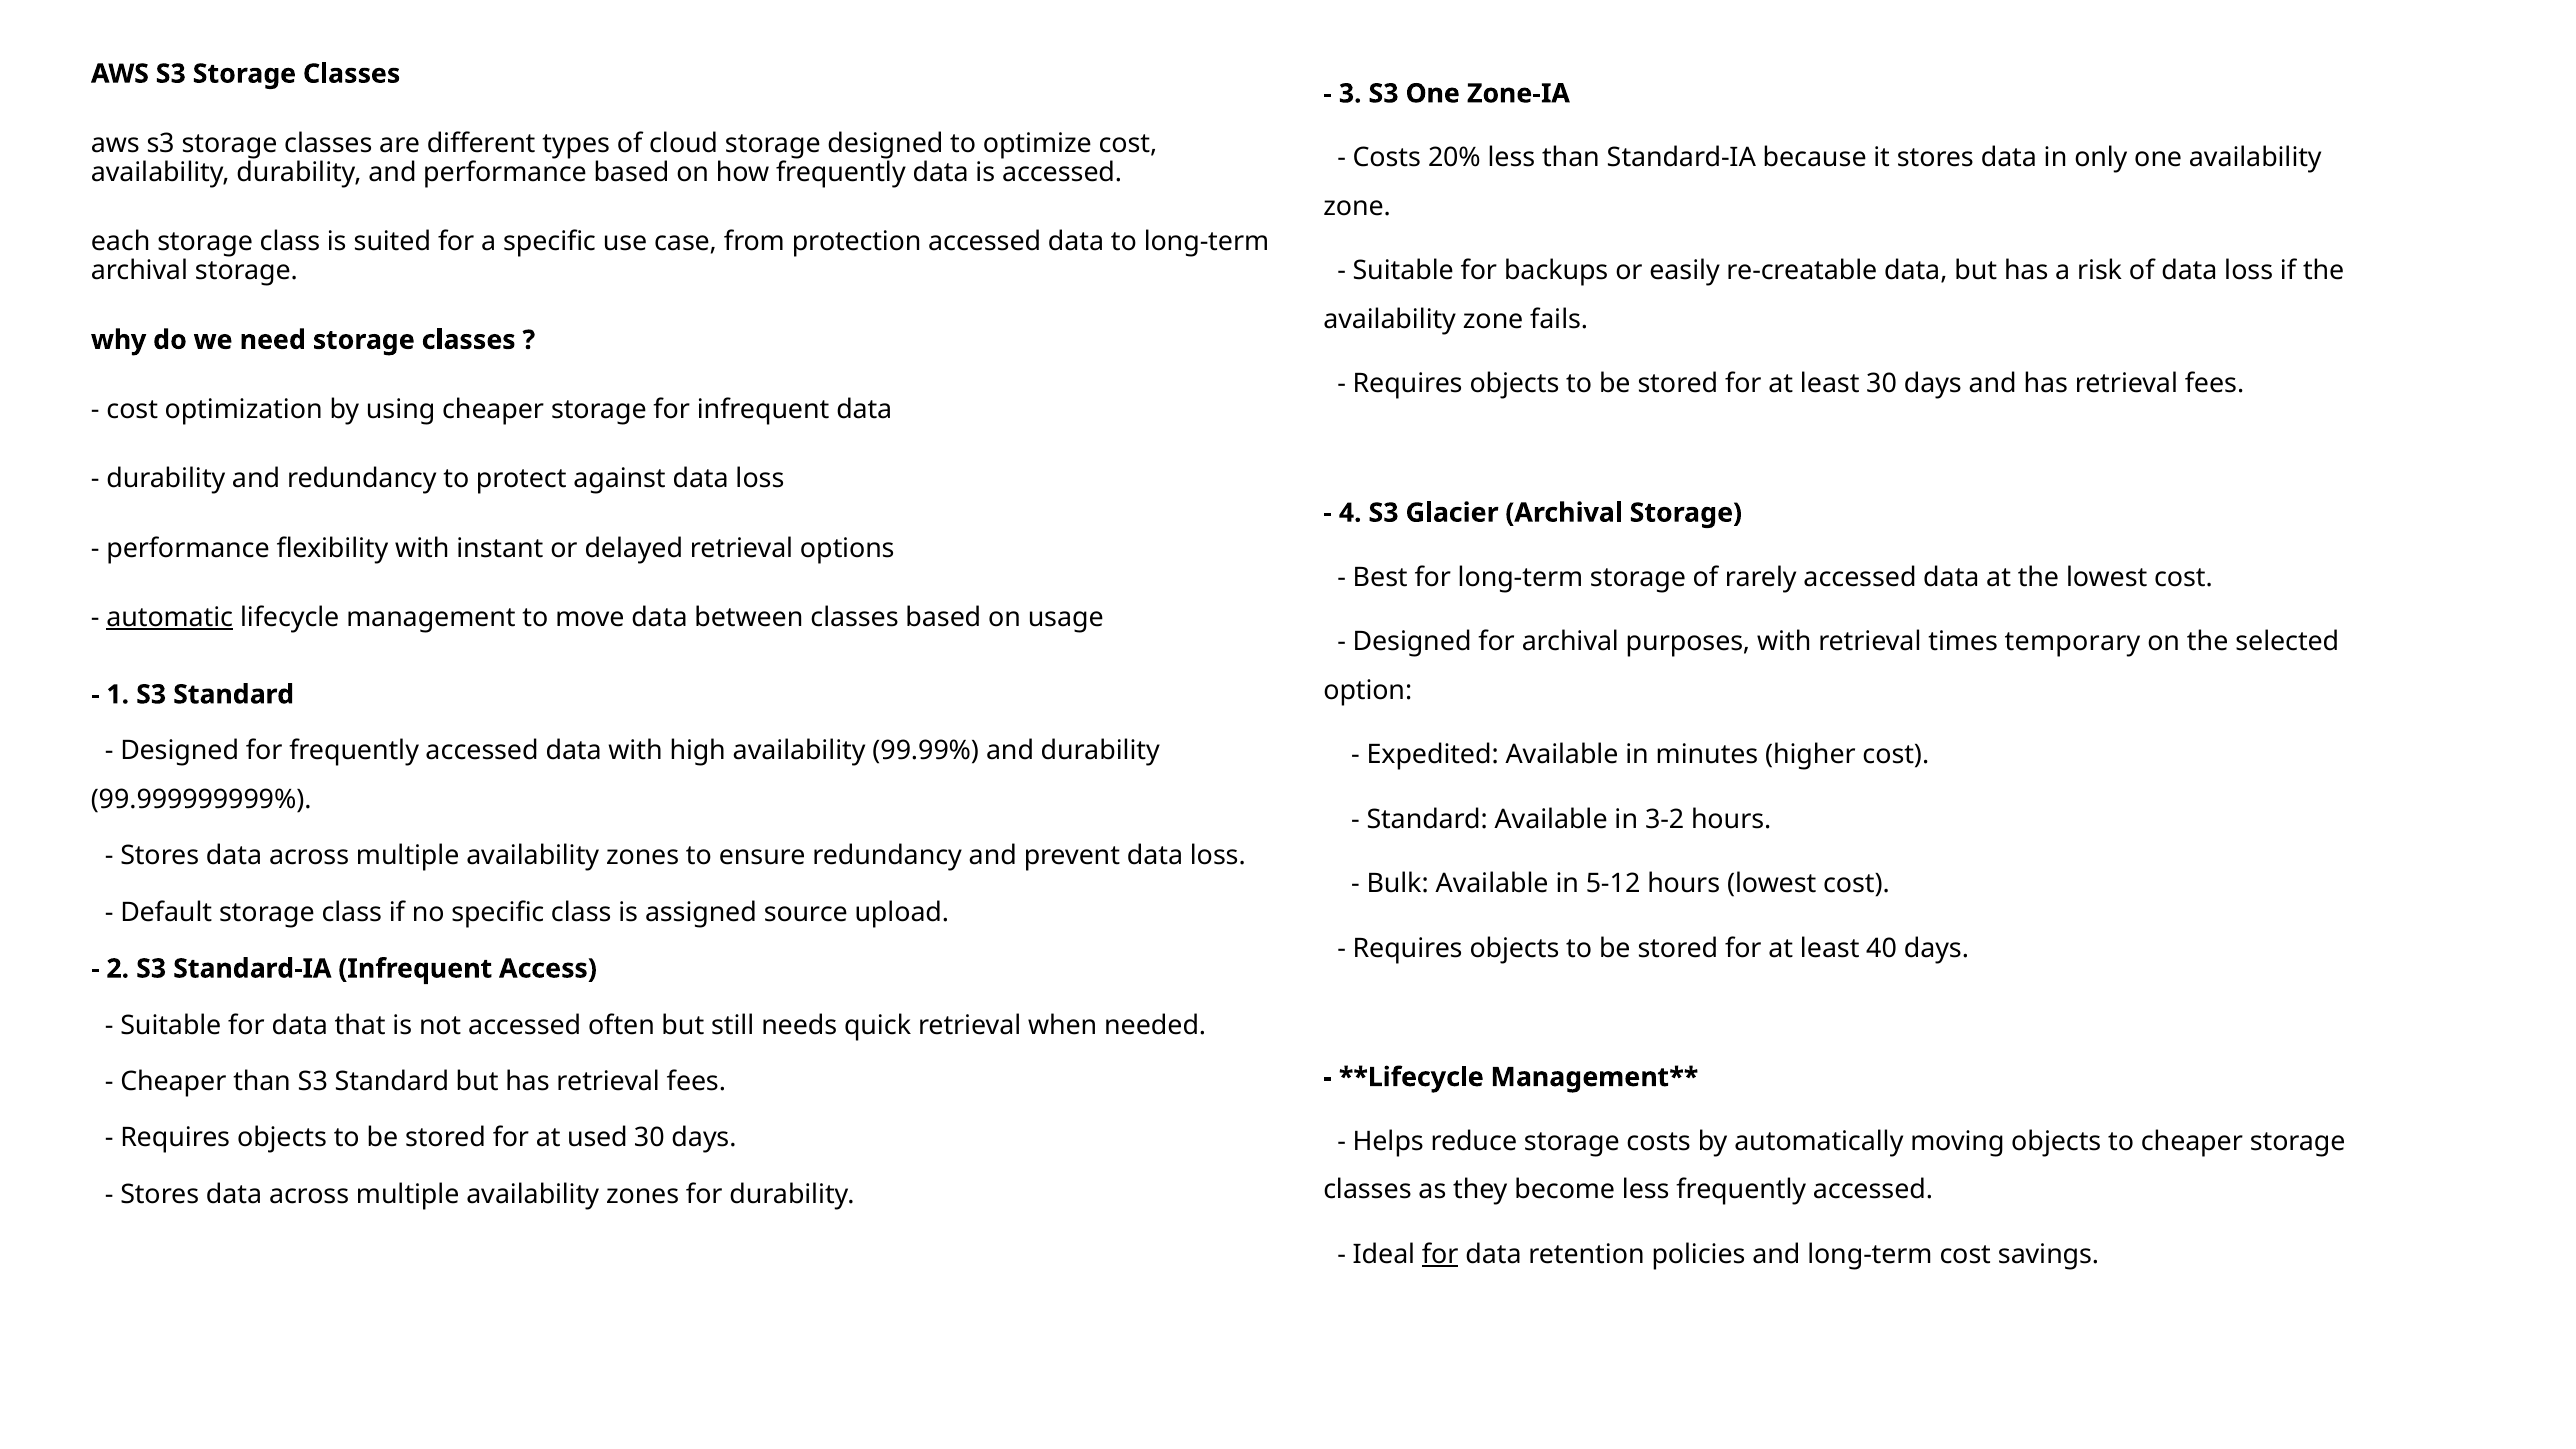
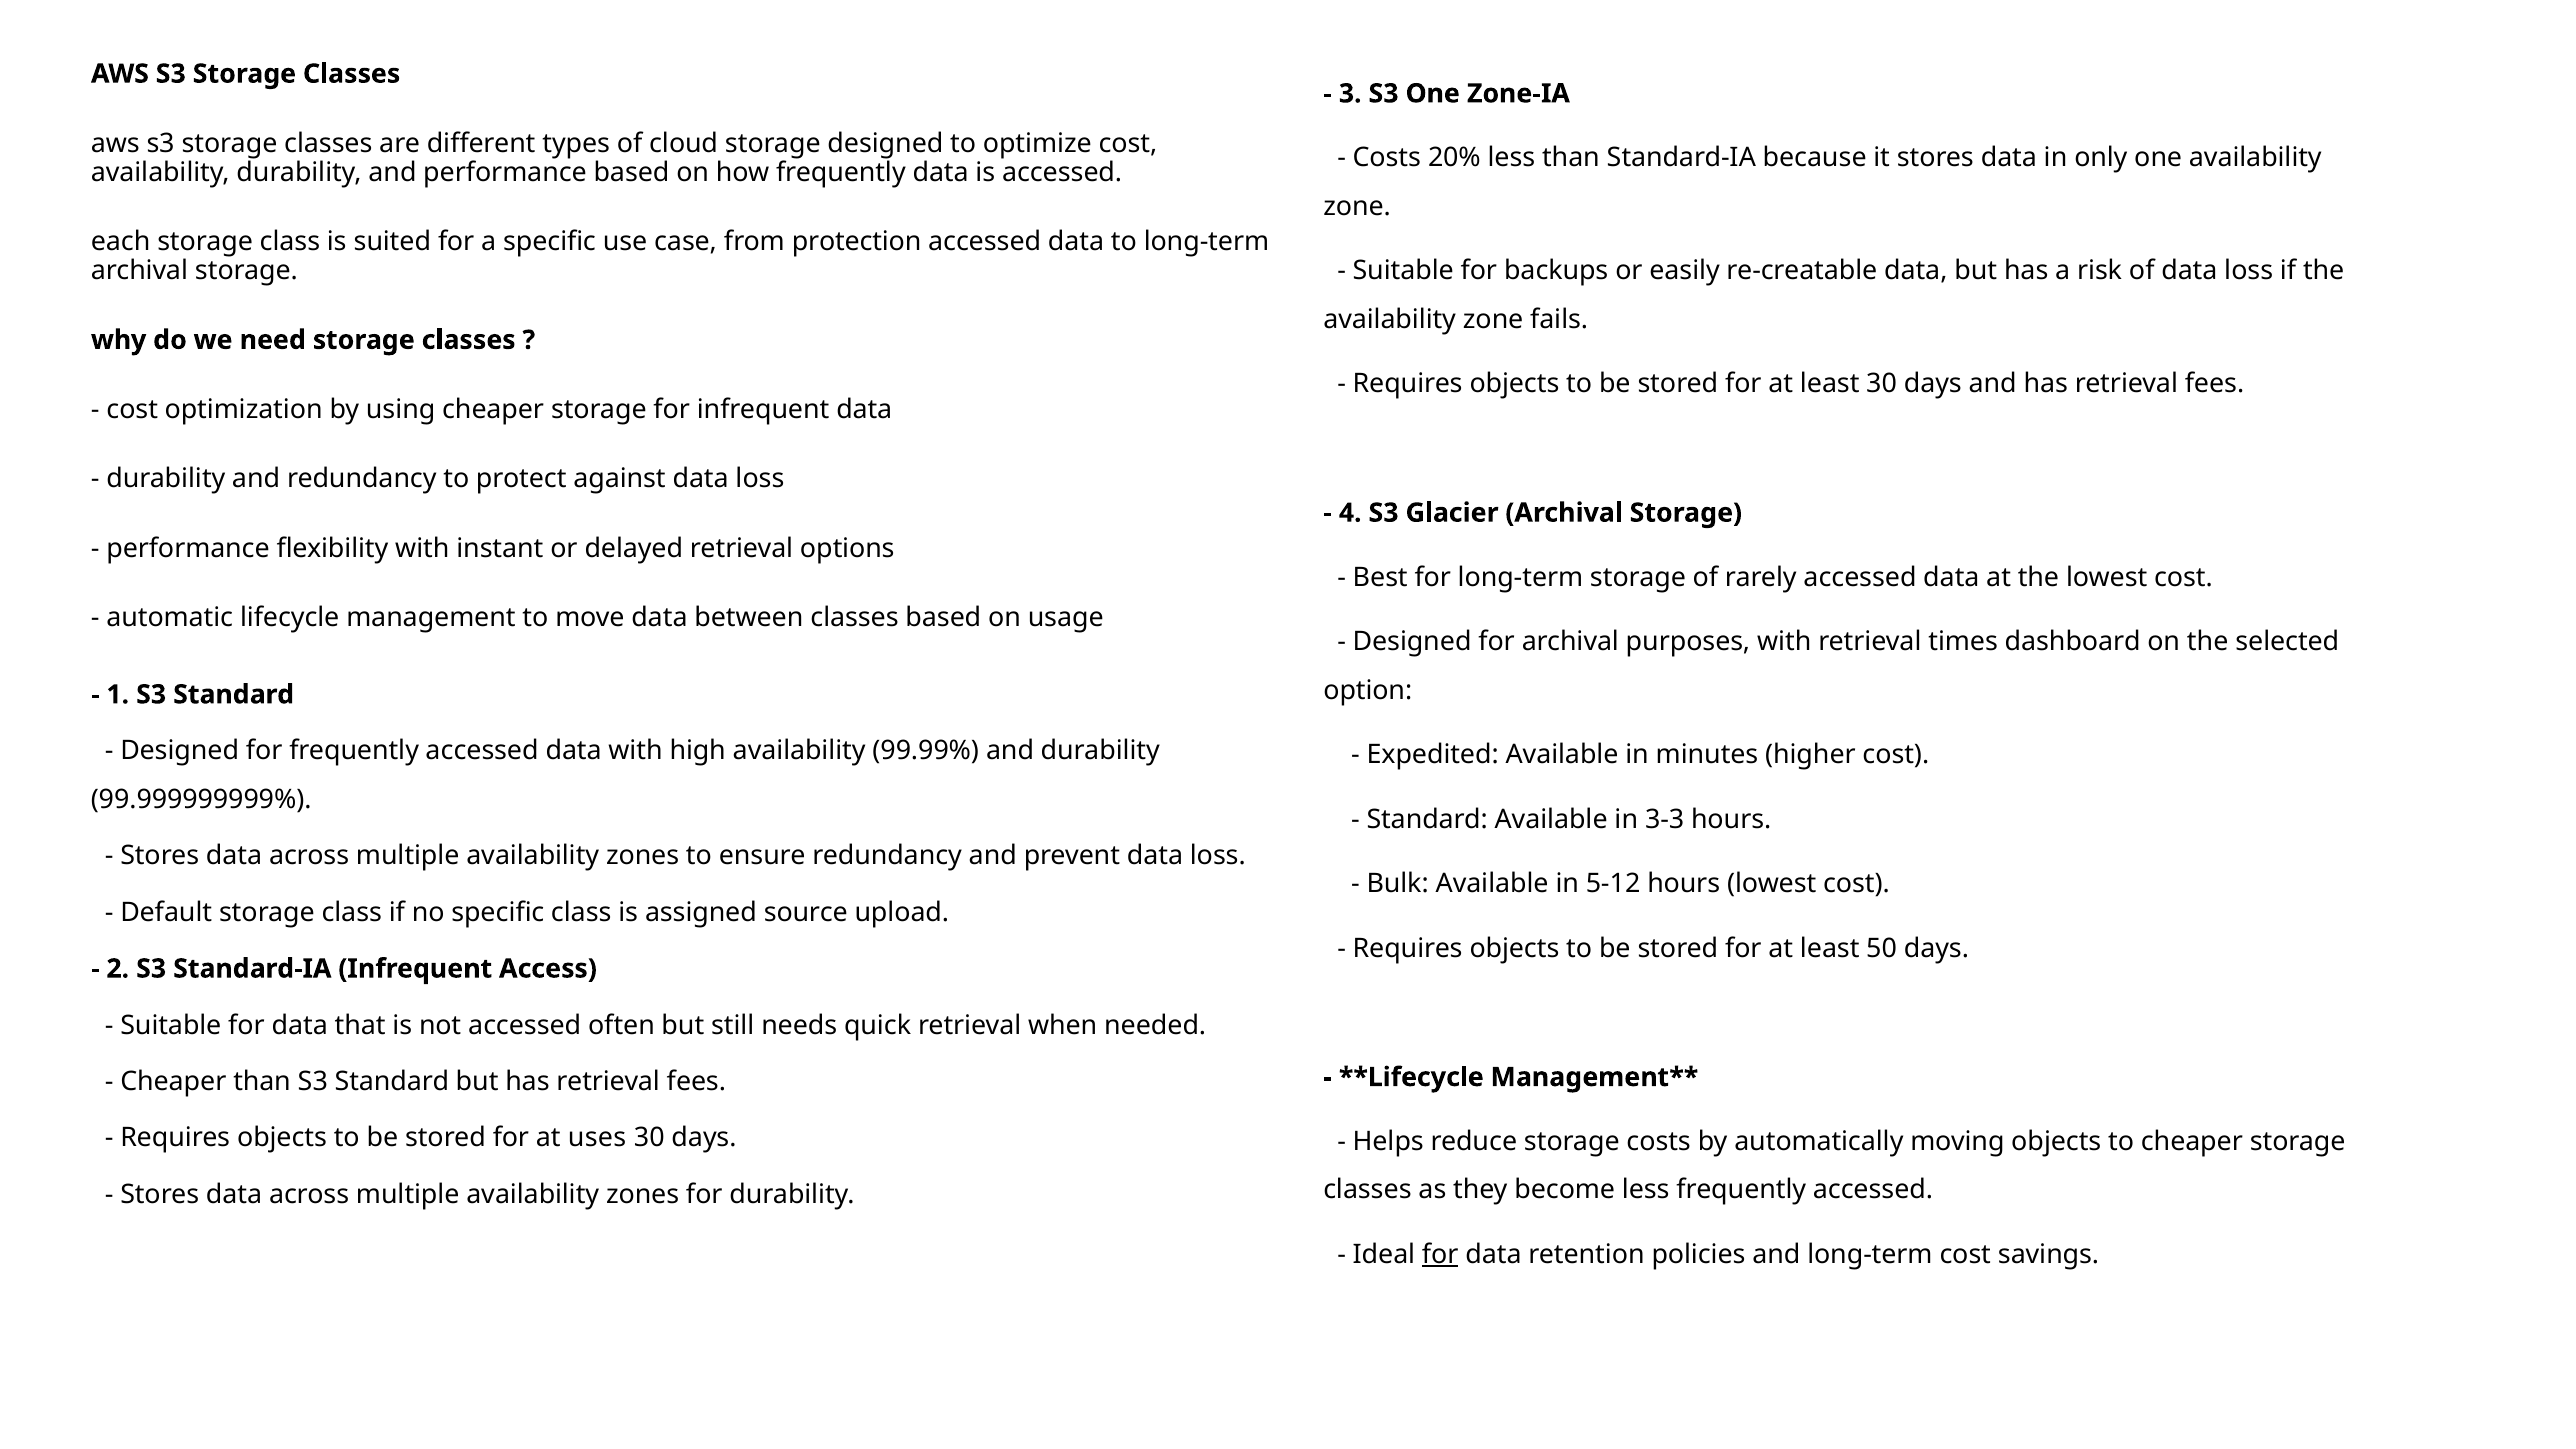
automatic underline: present -> none (170, 618)
temporary: temporary -> dashboard (2073, 642)
3-2: 3-2 -> 3-3 (1665, 819)
40: 40 -> 50 (1882, 948)
used: used -> uses (597, 1138)
